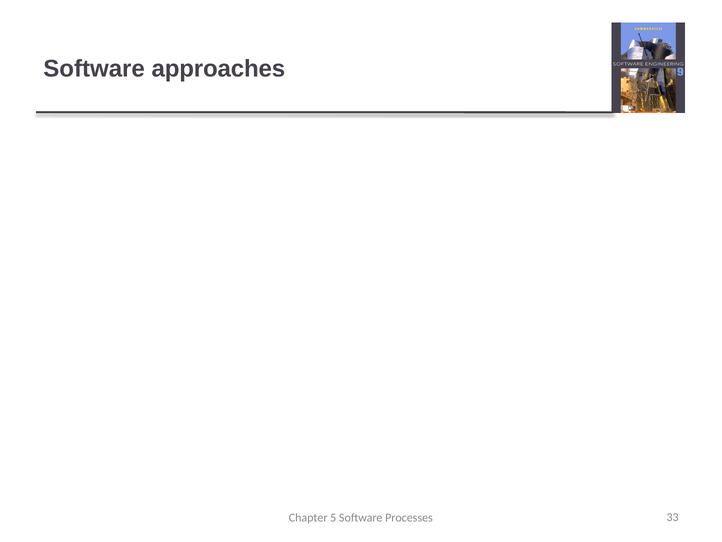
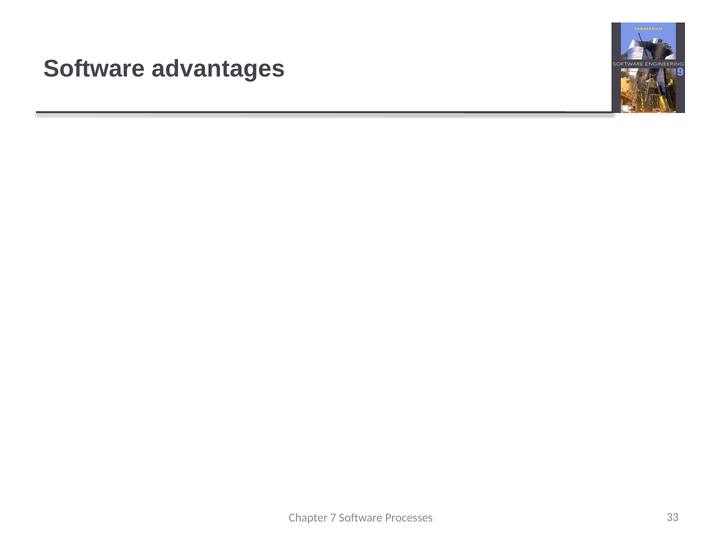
approaches: approaches -> advantages (218, 68)
5: 5 -> 7 (333, 517)
